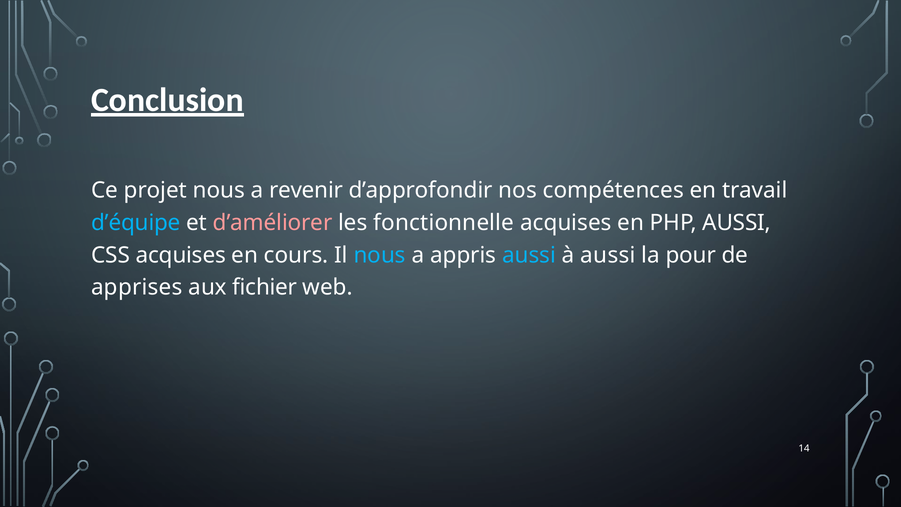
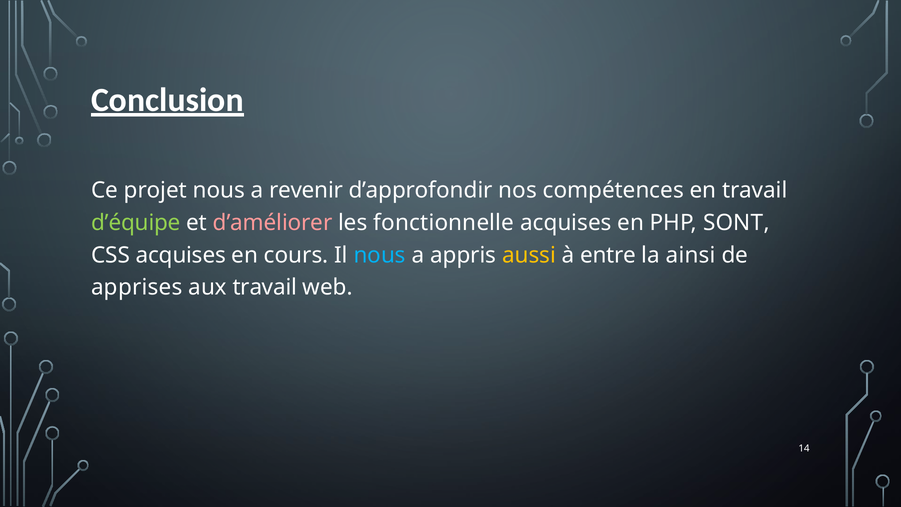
d’équipe colour: light blue -> light green (136, 223)
PHP AUSSI: AUSSI -> SONT (736, 223)
aussi colour: light blue -> yellow (529, 255)
à aussi: aussi -> entre (608, 255)
pour: pour -> ainsi (691, 255)
aux fichier: fichier -> travail (265, 287)
